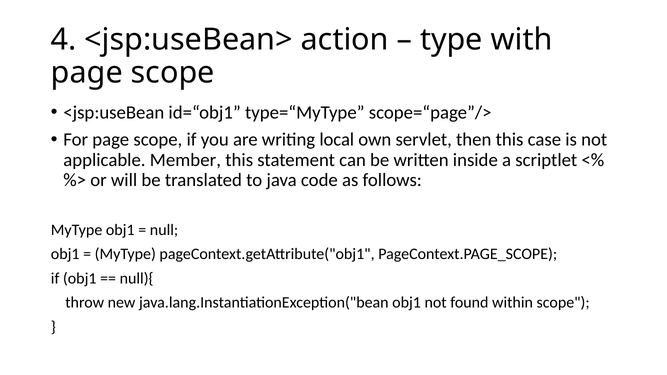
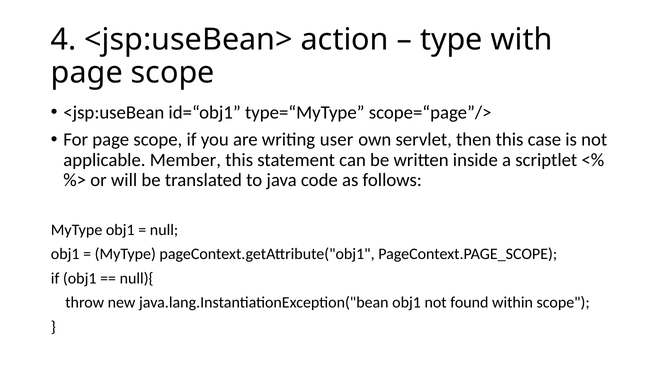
local: local -> user (337, 140)
